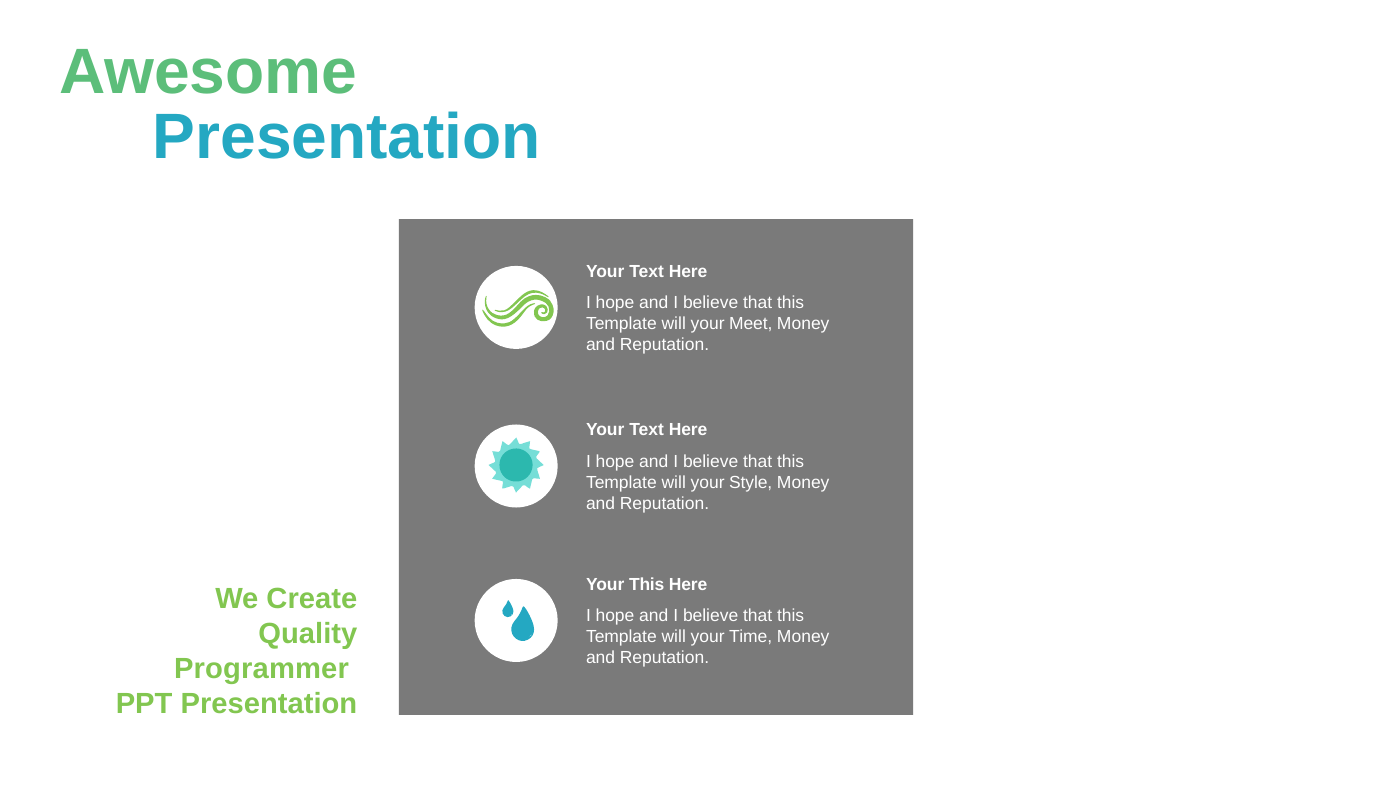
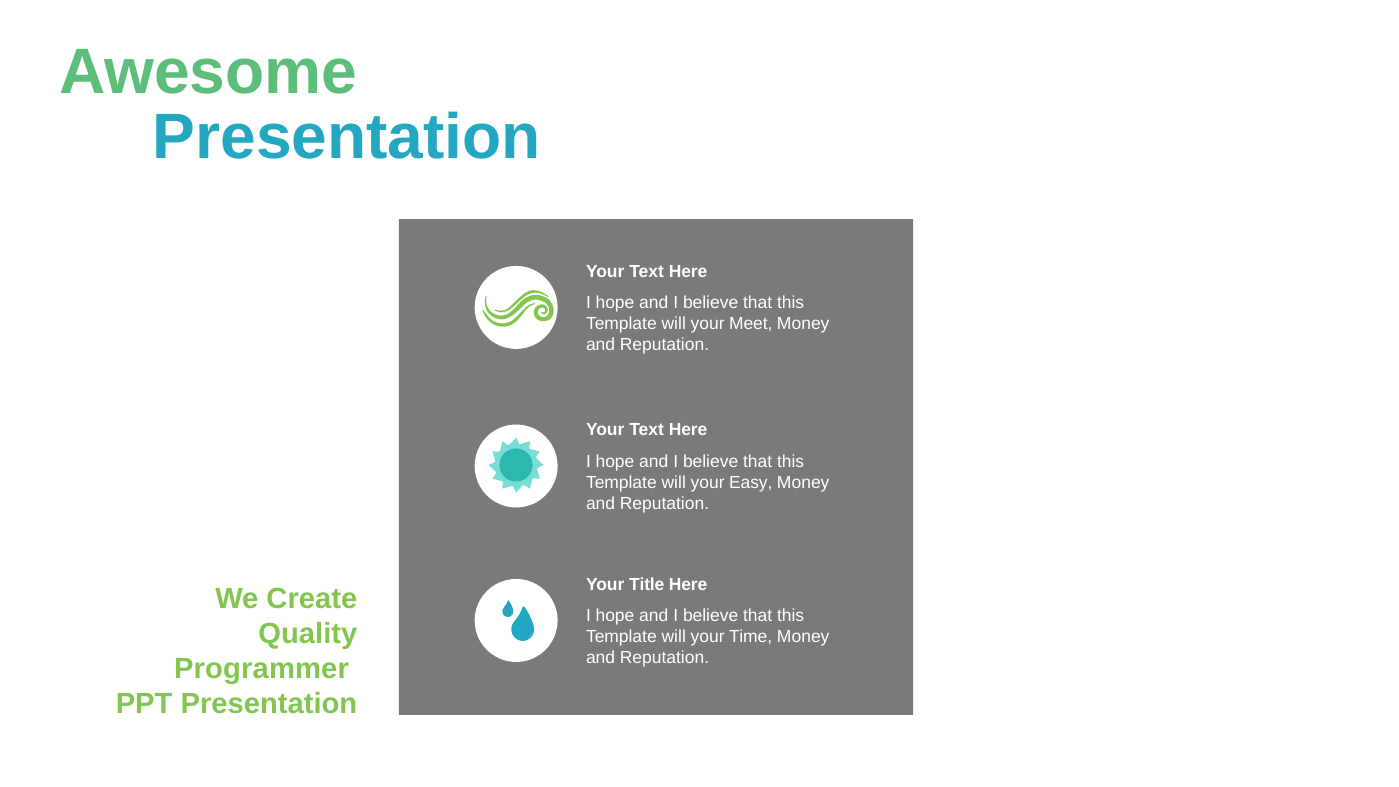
Style: Style -> Easy (751, 483)
Your This: This -> Title (647, 584)
